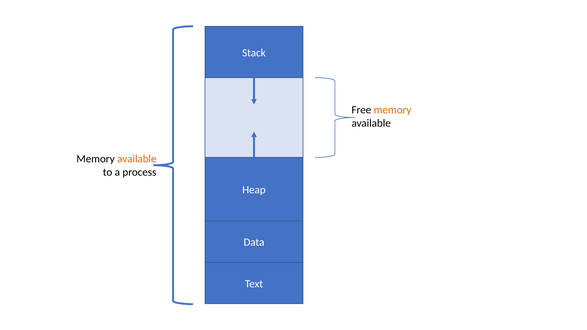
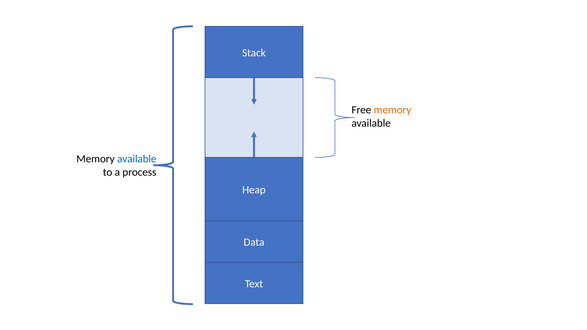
available colour: orange -> blue (137, 159)
